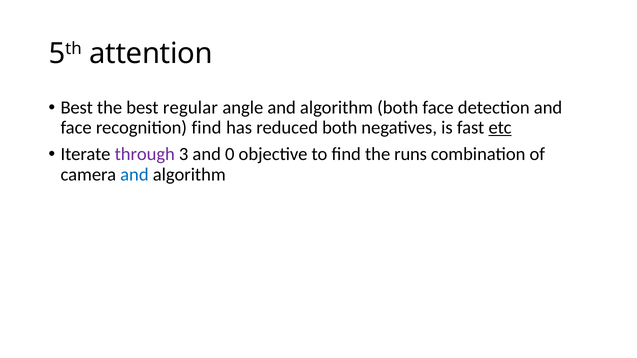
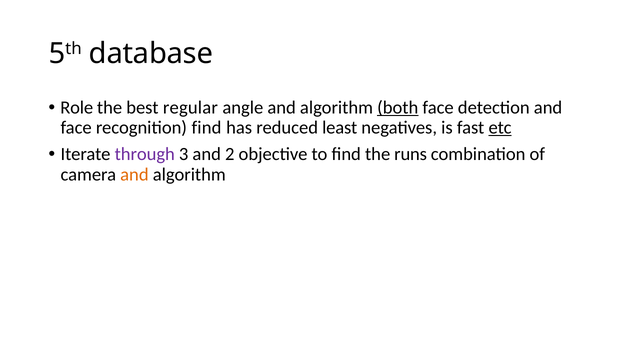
attention: attention -> database (151, 54)
Best: Best -> Role (77, 108)
both underline: none -> present (398, 108)
reduced both: both -> least (340, 128)
0: 0 -> 2 (230, 154)
and colour: blue -> orange (134, 175)
